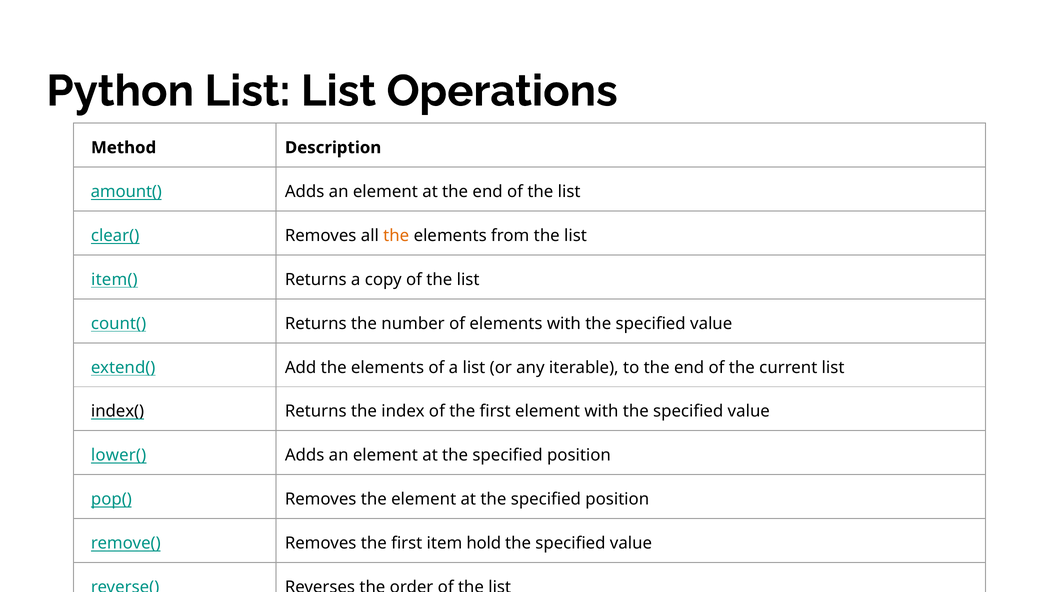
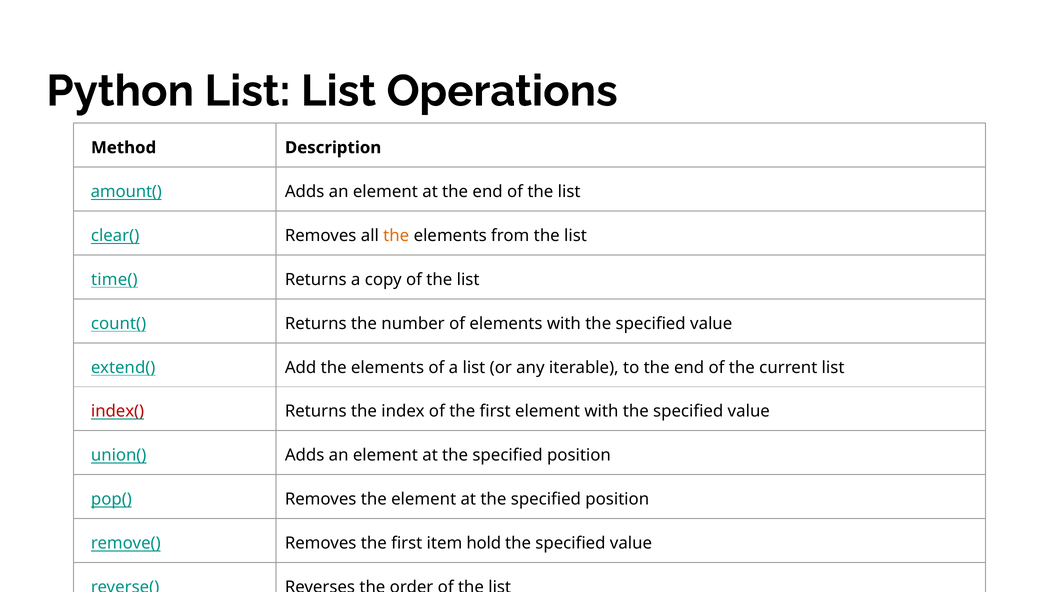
item(: item( -> time( (114, 279)
index( colour: black -> red (118, 411)
lower(: lower( -> union( (119, 455)
